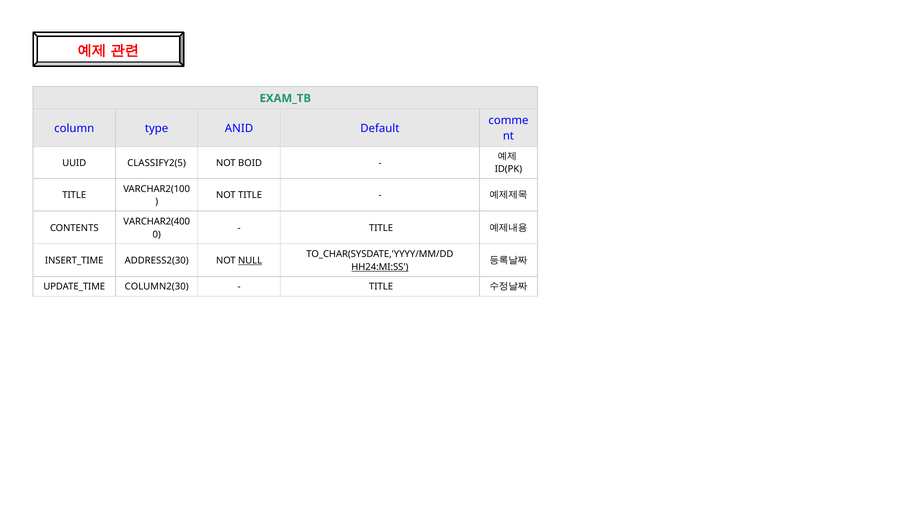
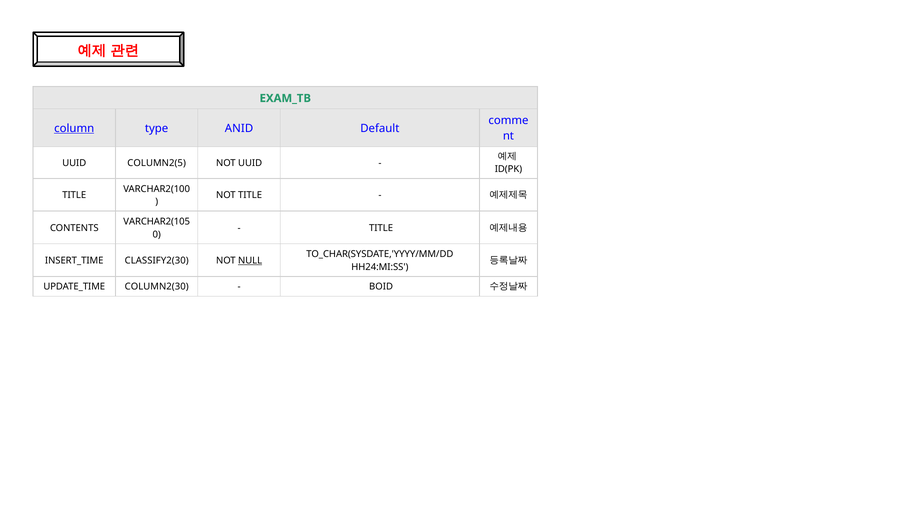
column underline: none -> present (74, 128)
CLASSIFY2(5: CLASSIFY2(5 -> COLUMN2(5 (157, 163)
NOT BOID: BOID -> UUID (250, 163)
VARCHAR2(400: VARCHAR2(400 -> VARCHAR2(105 (157, 222)
ADDRESS2(30: ADDRESS2(30 -> CLASSIFY2(30 (157, 261)
HH24:MI:SS underline: present -> none (380, 267)
TITLE: TITLE -> BOID (381, 287)
